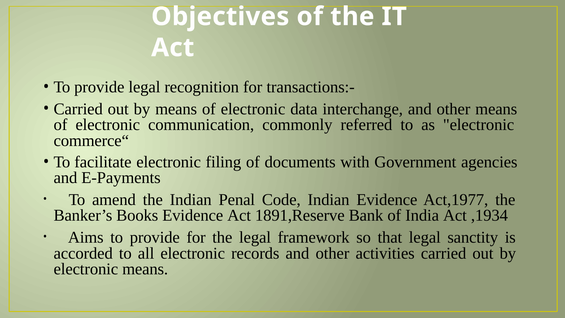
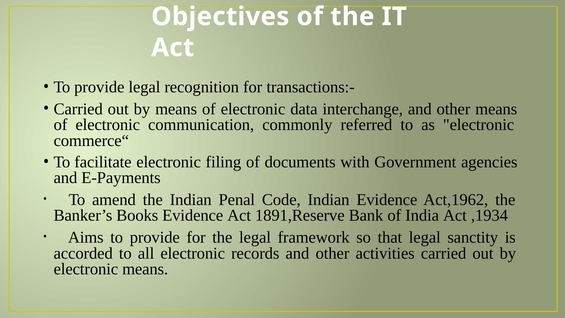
Act,1977: Act,1977 -> Act,1962 (456, 199)
